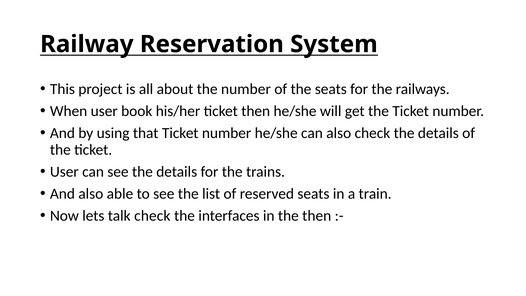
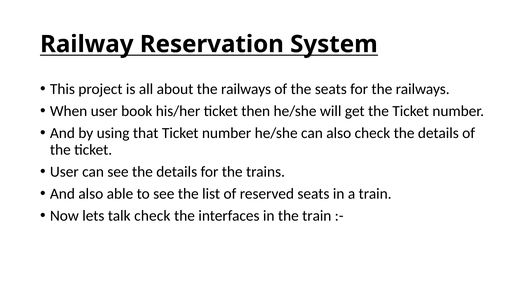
about the number: number -> railways (246, 89)
the then: then -> train (317, 216)
